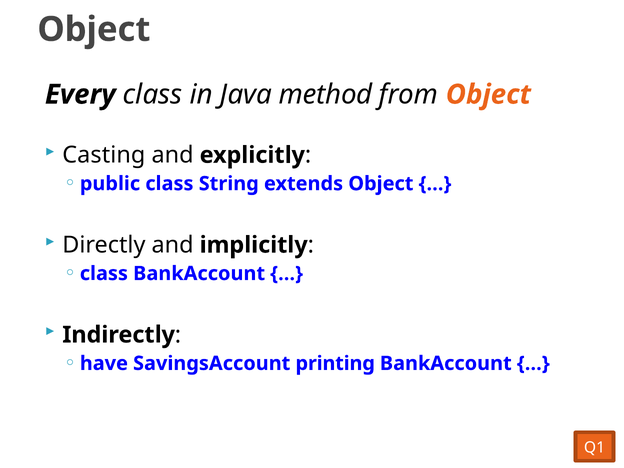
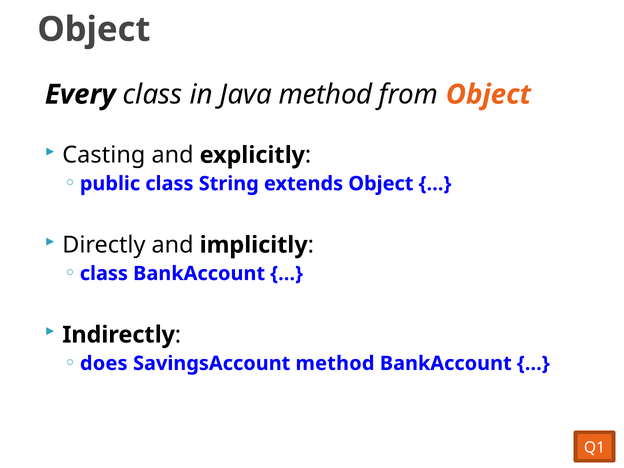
have: have -> does (104, 363)
SavingsAccount printing: printing -> method (335, 363)
